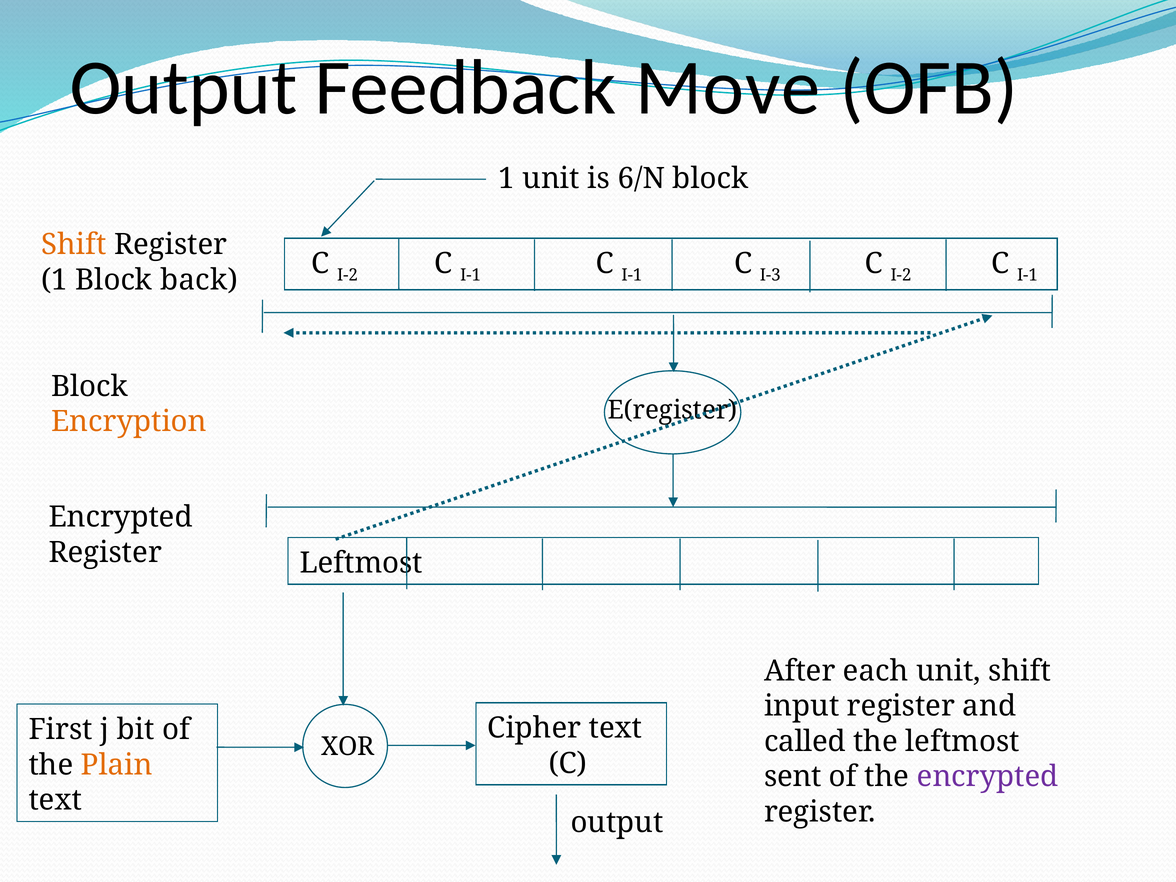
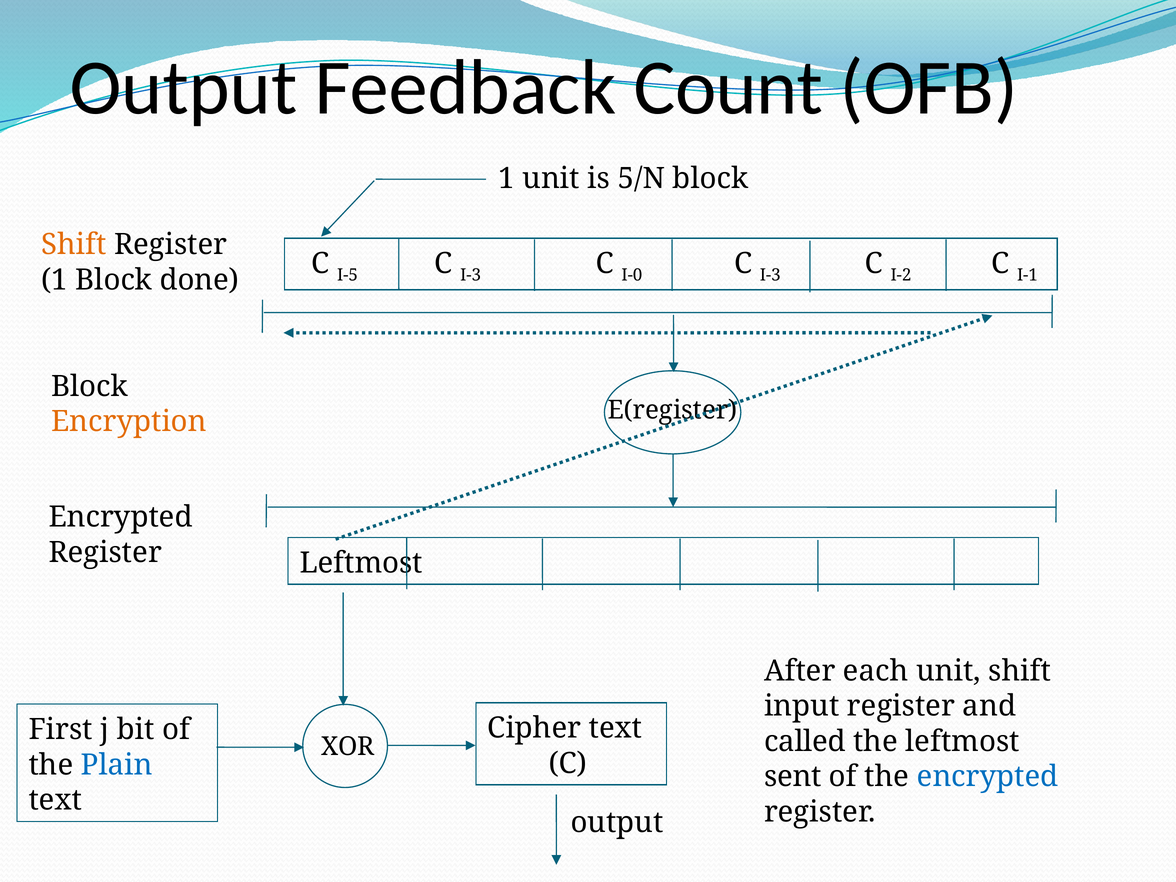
Move: Move -> Count (728, 88)
6/N: 6/N -> 5/N (641, 179)
I-2: I-2 -> I-5 (347, 275)
I-1: I-1 -> I-3 (471, 275)
I-1: I-1 -> I-0 (632, 275)
back: back -> done (199, 280)
Plain colour: orange -> blue (117, 765)
encrypted colour: purple -> blue (988, 777)
